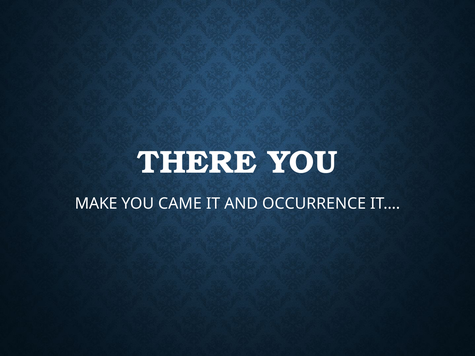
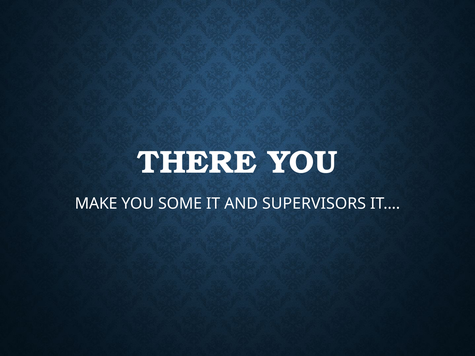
CAME: CAME -> SOME (180, 204)
OCCURRENCE: OCCURRENCE -> SUPERVISORS (314, 204)
